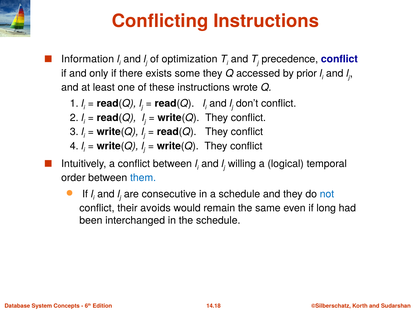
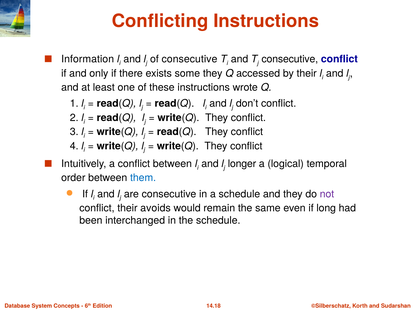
of optimization: optimization -> consecutive (190, 59)
precedence: precedence -> consecutive (290, 59)
by prior: prior -> their (307, 73)
willing: willing -> longer (242, 164)
not colour: blue -> purple (327, 194)
